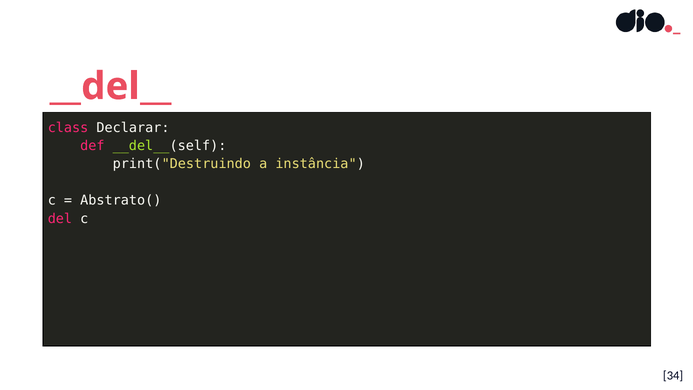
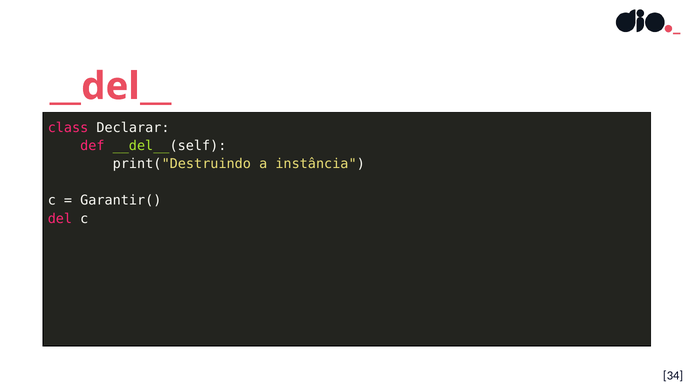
Abstrato(: Abstrato( -> Garantir( (121, 200)
